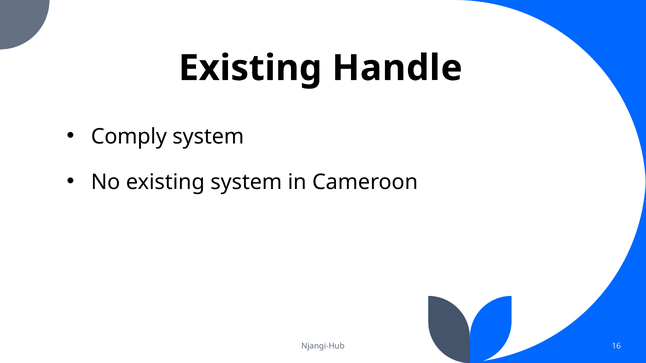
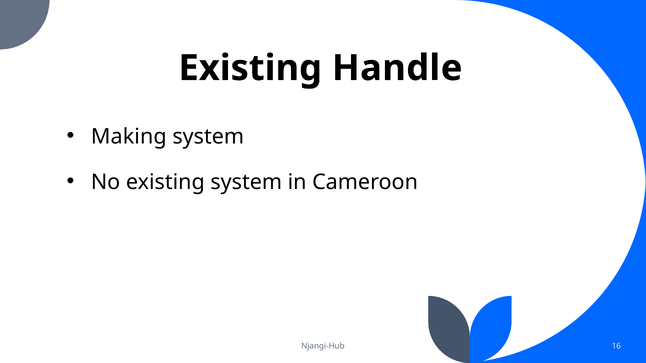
Comply: Comply -> Making (129, 137)
